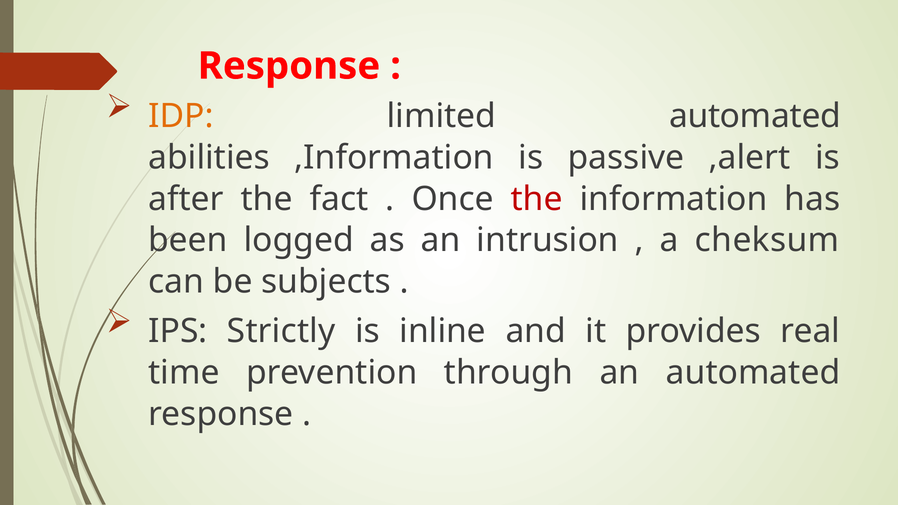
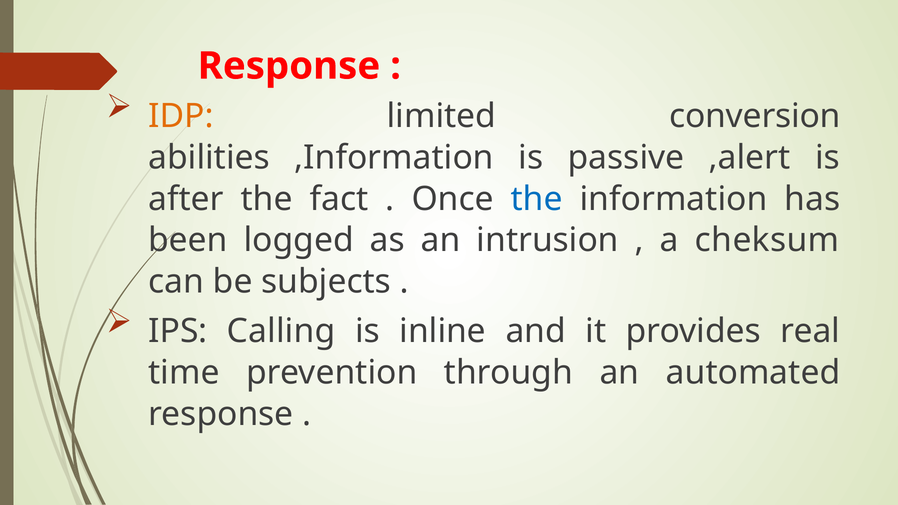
limited automated: automated -> conversion (755, 116)
the colour: red -> blue (537, 199)
Strictly: Strictly -> Calling (281, 331)
